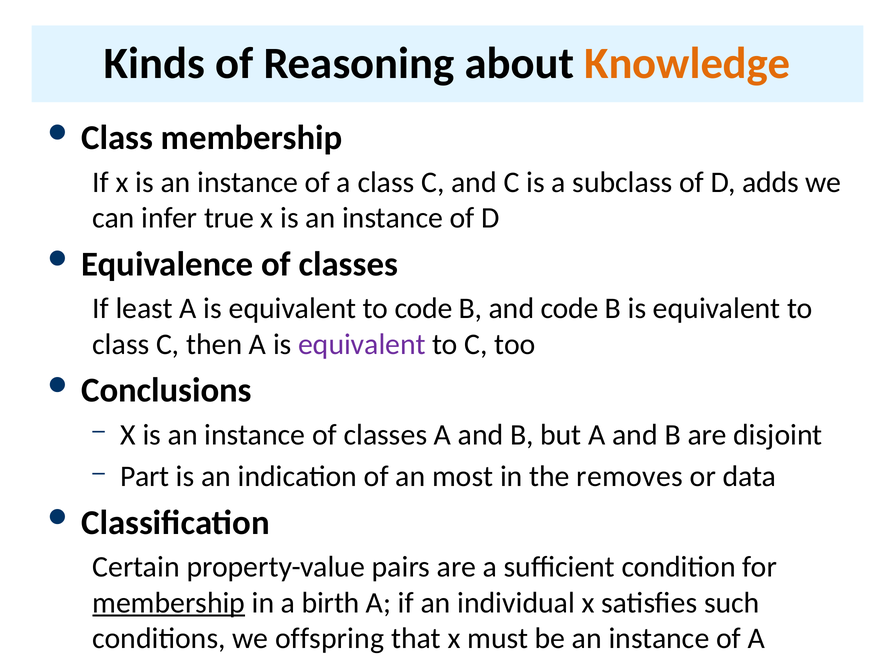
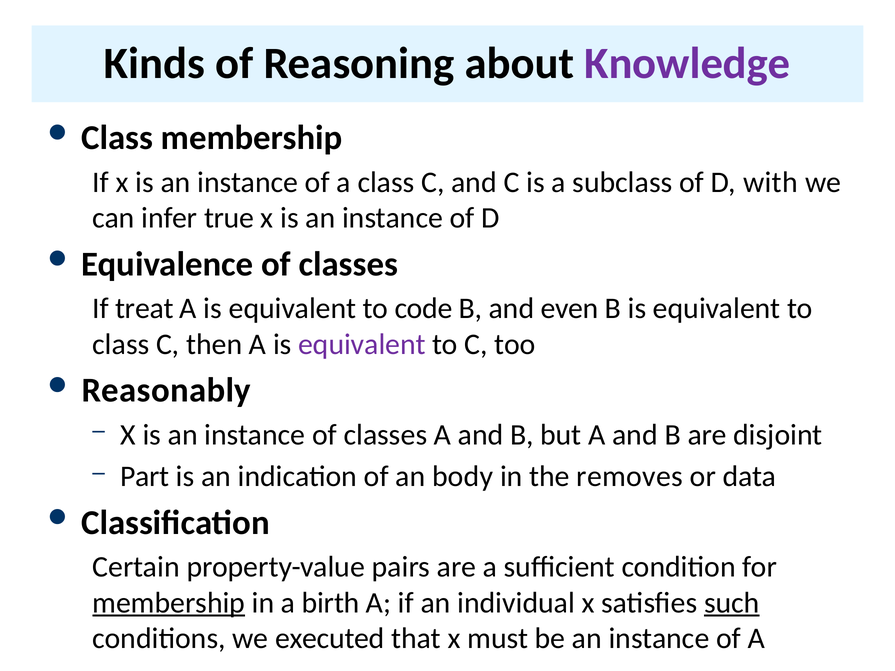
Knowledge colour: orange -> purple (687, 64)
adds: adds -> with (770, 182)
least: least -> treat (144, 309)
and code: code -> even (570, 309)
Conclusions: Conclusions -> Reasonably (166, 391)
most: most -> body (463, 477)
such underline: none -> present (732, 603)
offspring: offspring -> executed (330, 639)
